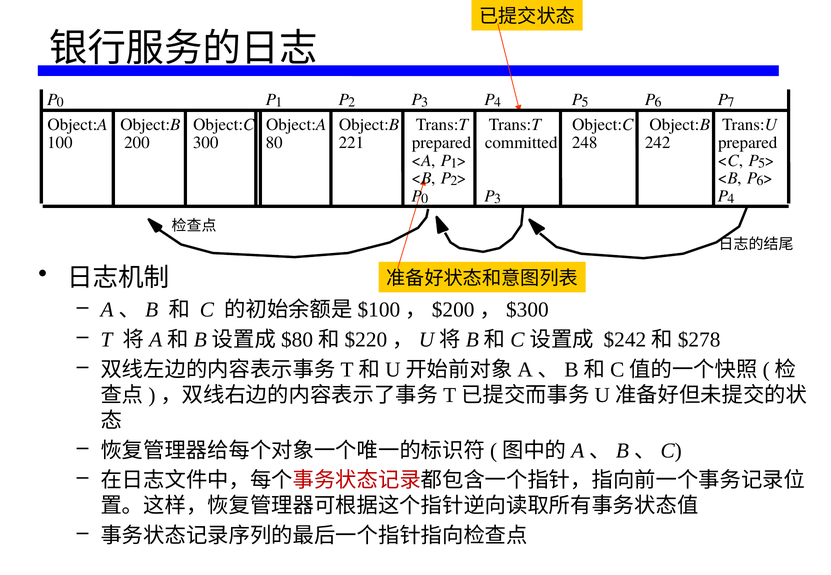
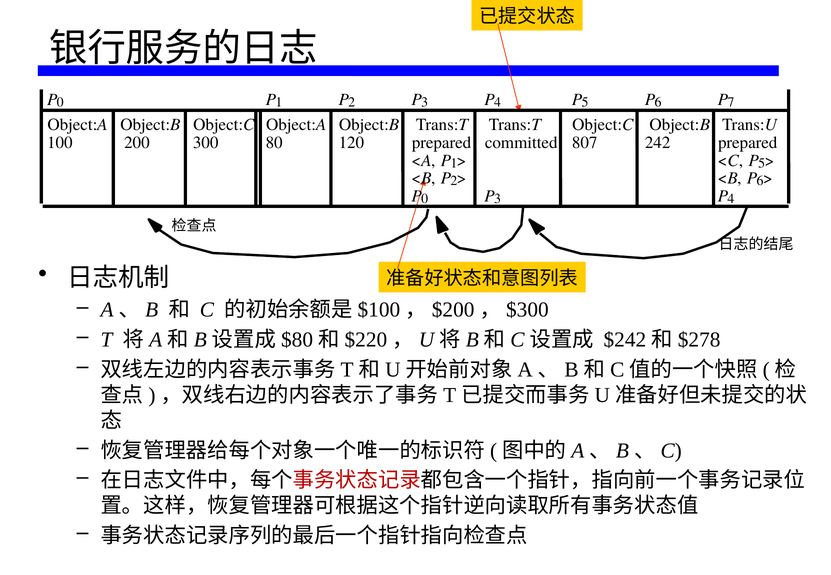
221: 221 -> 120 (351, 143)
248: 248 -> 807 (585, 143)
